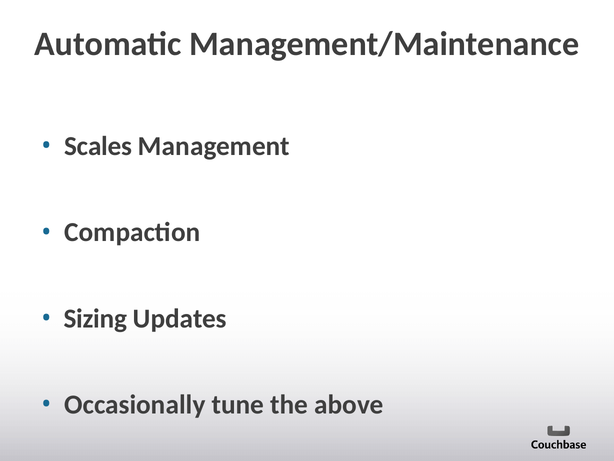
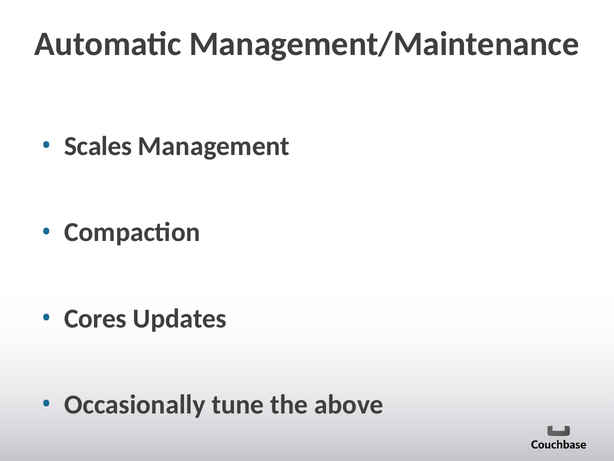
Sizing: Sizing -> Cores (95, 318)
